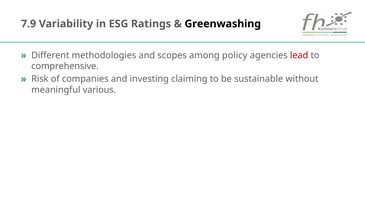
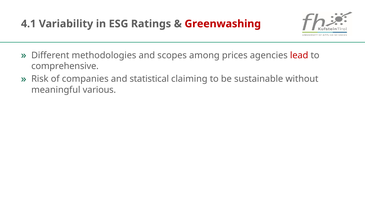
7.9: 7.9 -> 4.1 (29, 24)
Greenwashing colour: black -> red (223, 24)
policy: policy -> prices (235, 55)
investing: investing -> statistical (149, 79)
